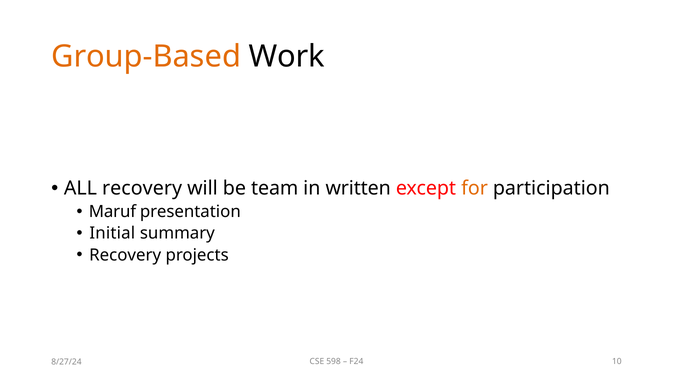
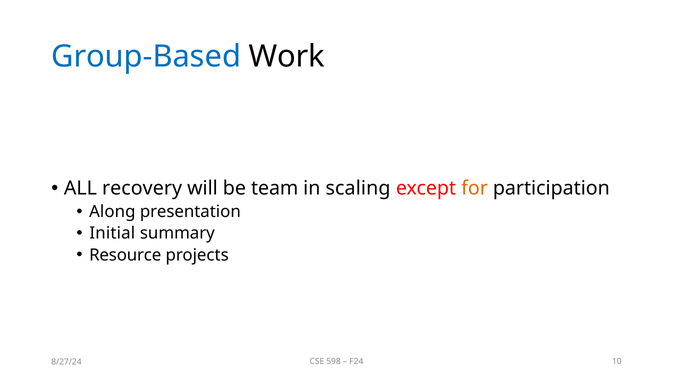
Group-Based colour: orange -> blue (146, 57)
written: written -> scaling (358, 188)
Maruf: Maruf -> Along (112, 211)
Recovery: Recovery -> Resource (125, 255)
